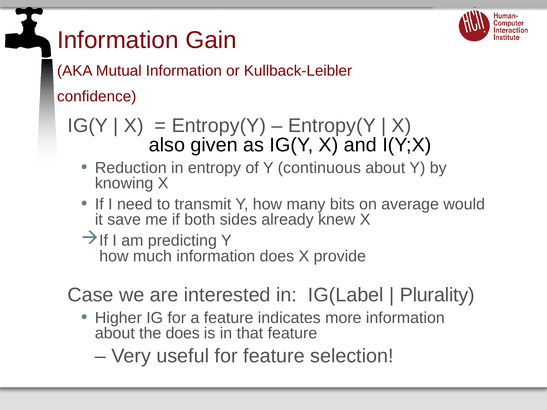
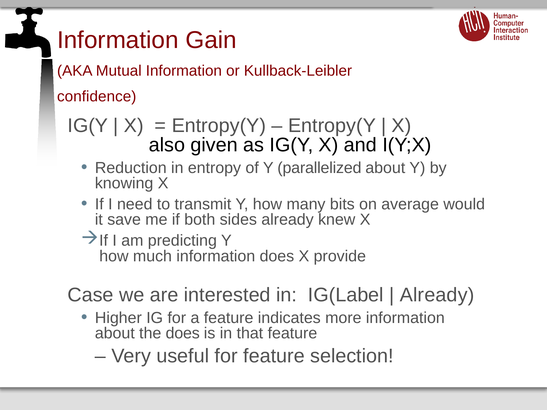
continuous: continuous -> parallelized (319, 168)
Plurality: Plurality -> Already (437, 295)
